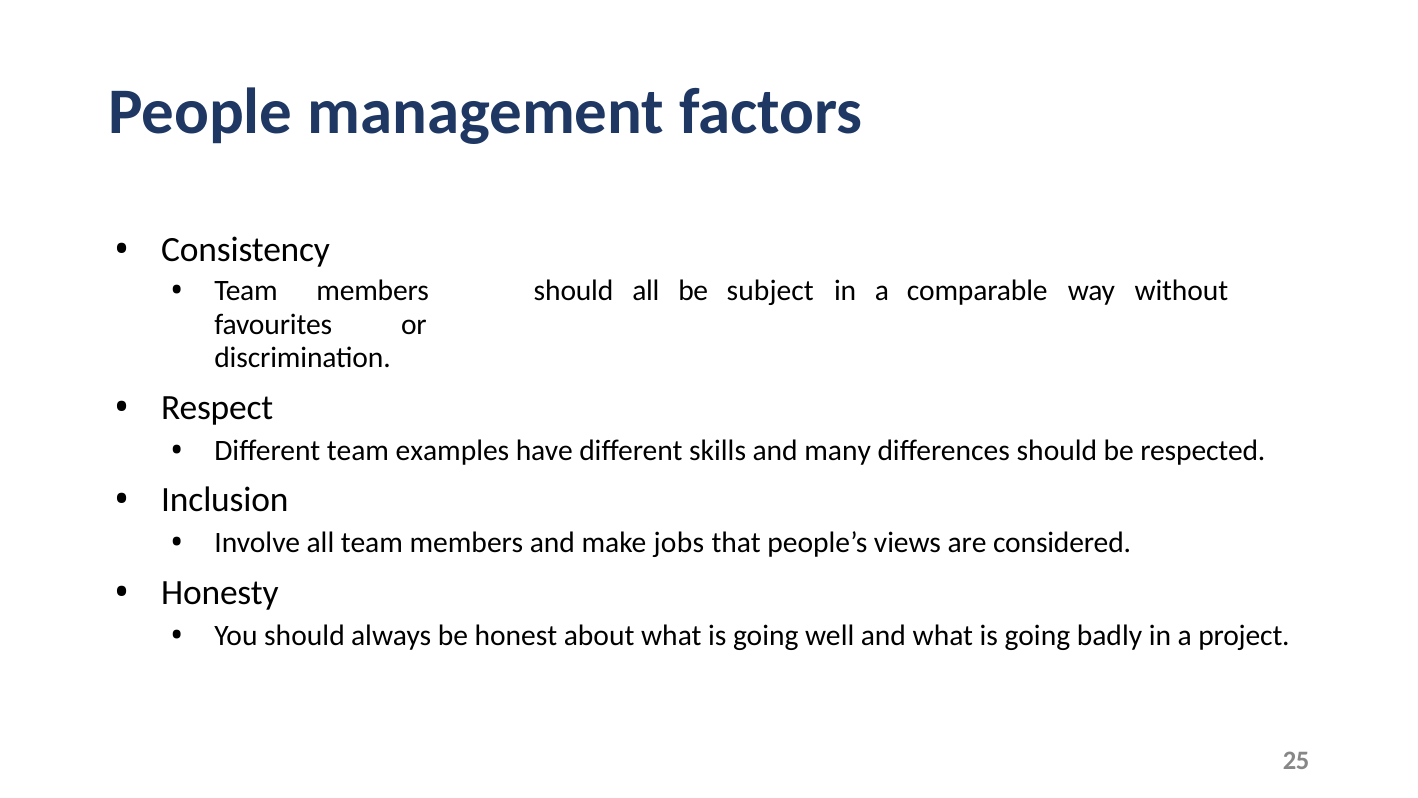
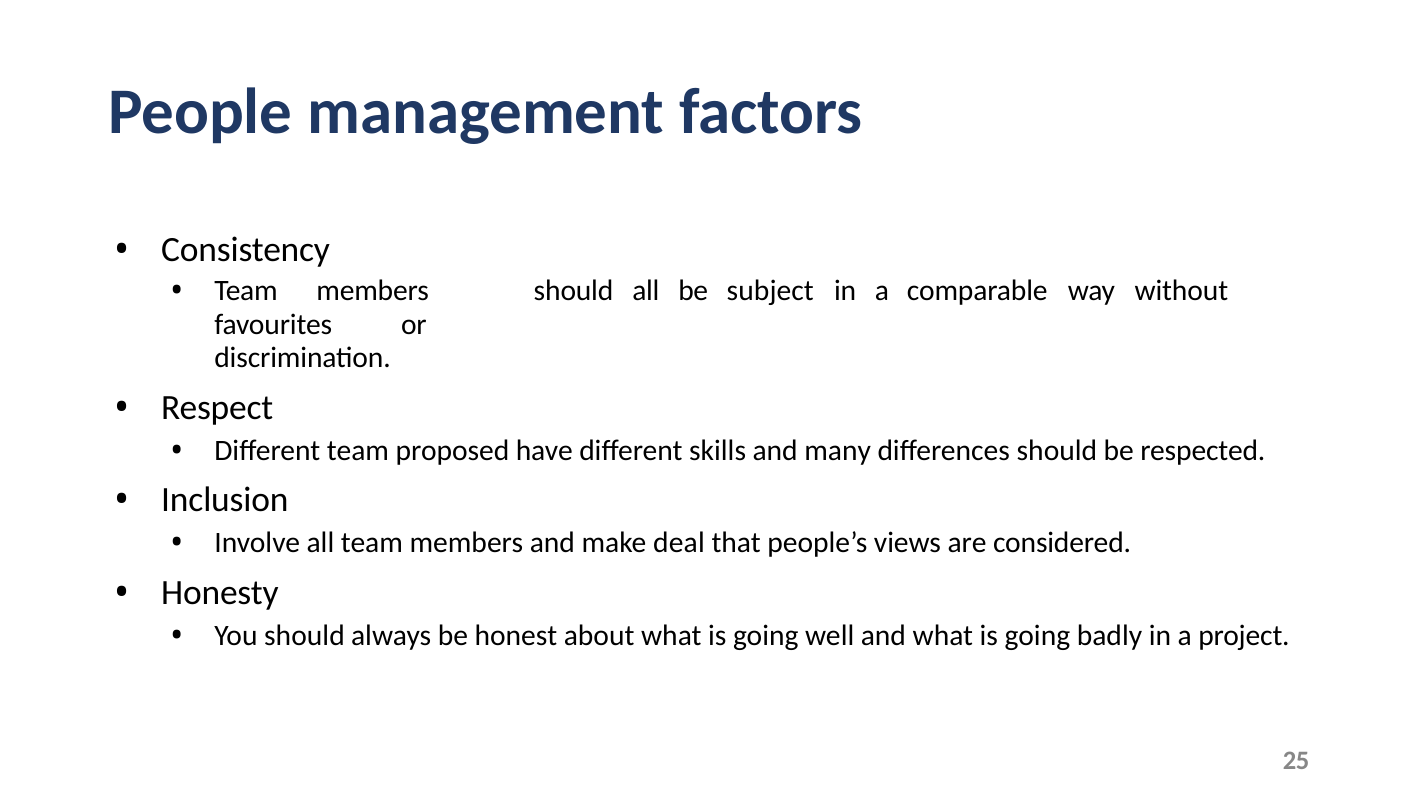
examples: examples -> proposed (452, 450)
jobs: jobs -> deal (679, 543)
